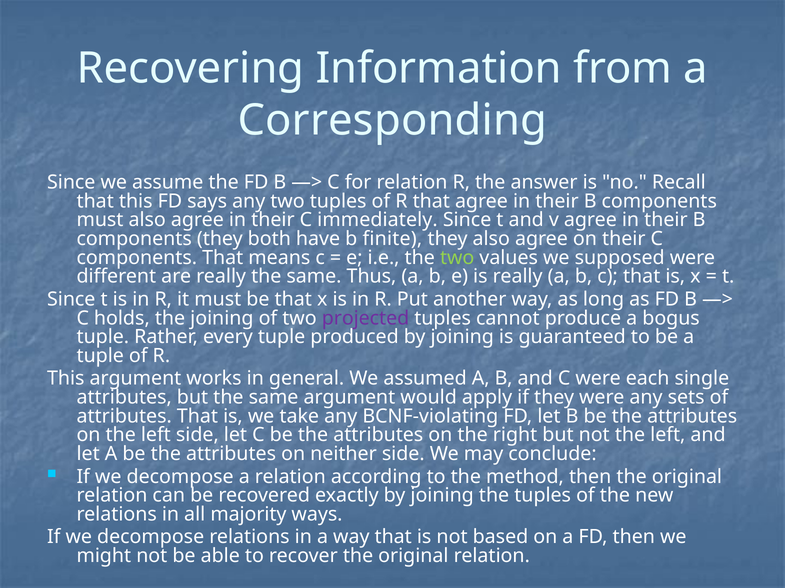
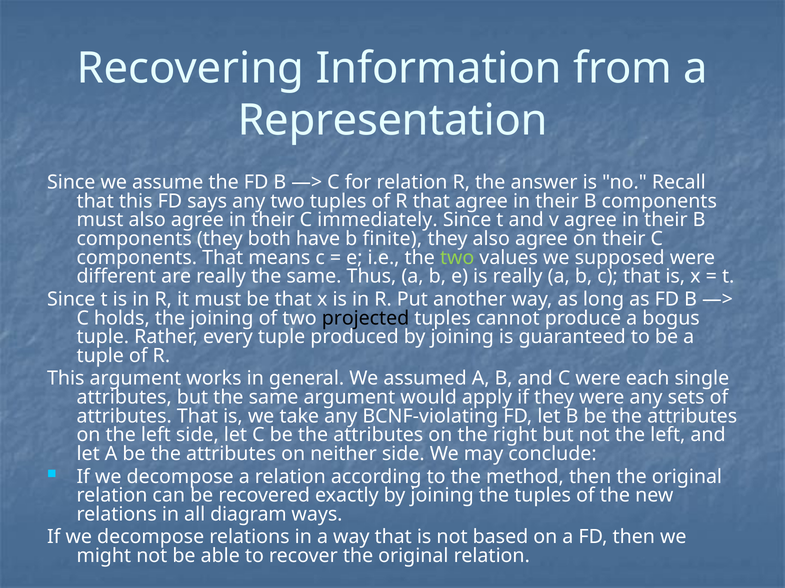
Corresponding: Corresponding -> Representation (393, 121)
projected colour: purple -> black (366, 318)
majority: majority -> diagram (248, 515)
